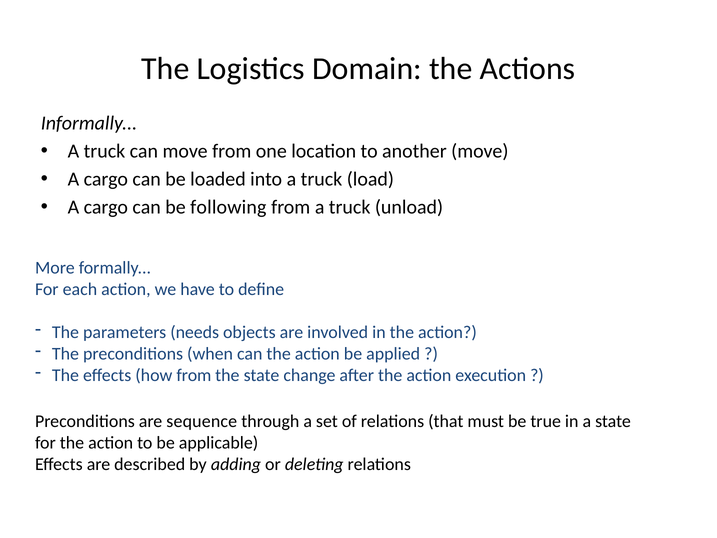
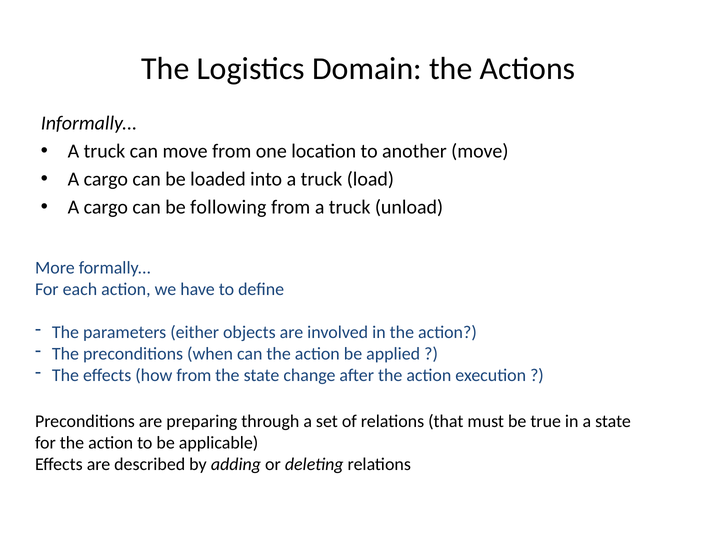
needs: needs -> either (195, 332)
sequence: sequence -> preparing (202, 421)
